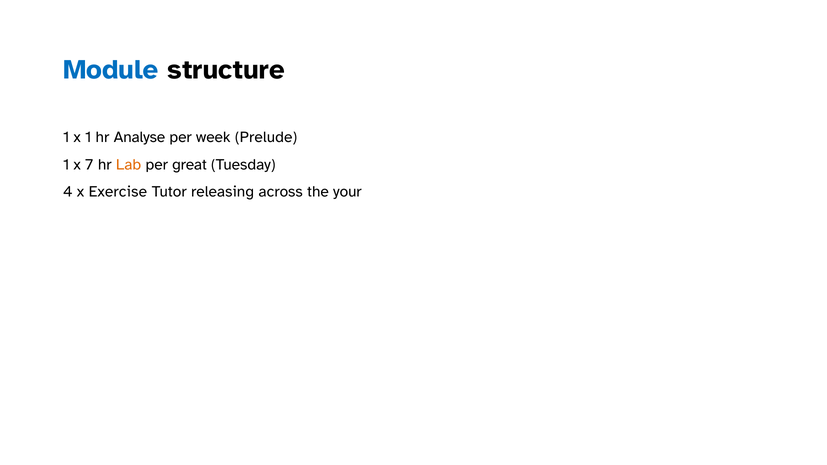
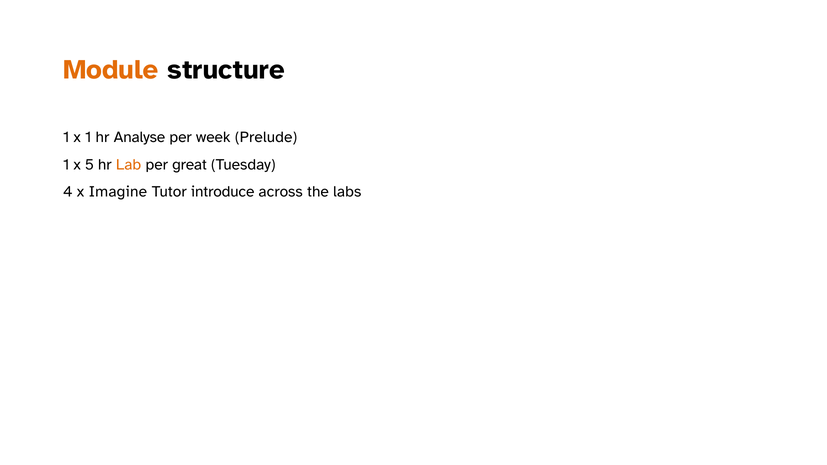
Module colour: blue -> orange (111, 70)
7: 7 -> 5 (89, 165)
Exercise: Exercise -> Imagine (118, 192)
releasing: releasing -> introduce (223, 192)
your: your -> labs (347, 192)
